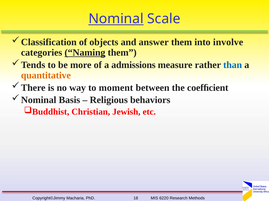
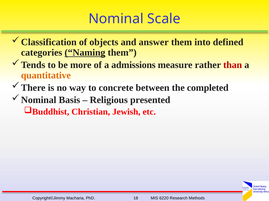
Nominal underline: present -> none (116, 19)
involve: involve -> defined (228, 42)
than colour: blue -> red (233, 65)
moment: moment -> concrete (116, 88)
coefﬁcient: coefﬁcient -> completed (208, 88)
behaviors: behaviors -> presented (150, 100)
